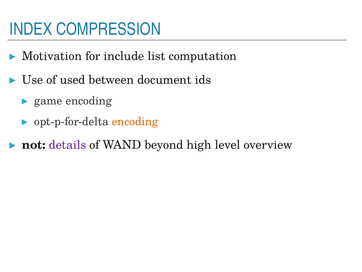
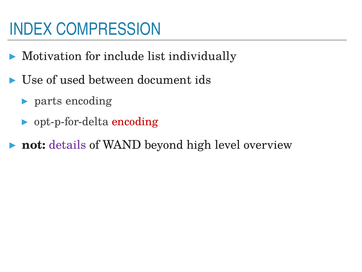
computation: computation -> individually (203, 56)
game: game -> parts (48, 101)
encoding colour: orange -> red (135, 121)
